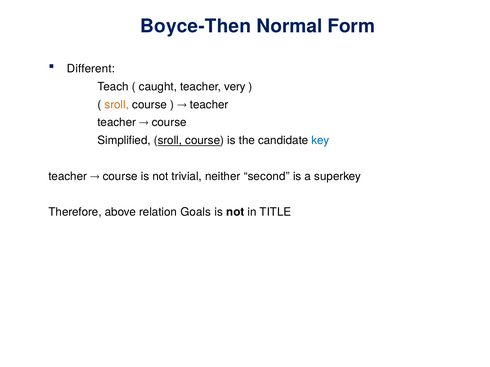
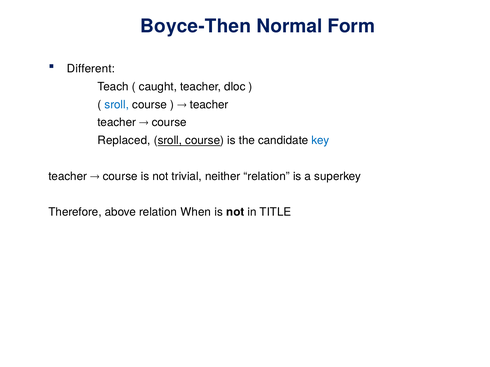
very: very -> dloc (235, 87)
sroll colour: orange -> blue (117, 105)
Simplified: Simplified -> Replaced (124, 141)
neither second: second -> relation (267, 176)
Goals: Goals -> When (196, 212)
